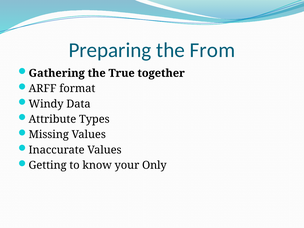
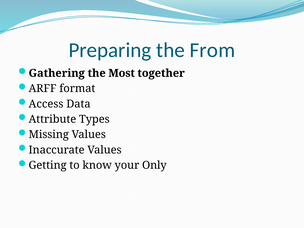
True: True -> Most (122, 73)
Windy: Windy -> Access (46, 104)
